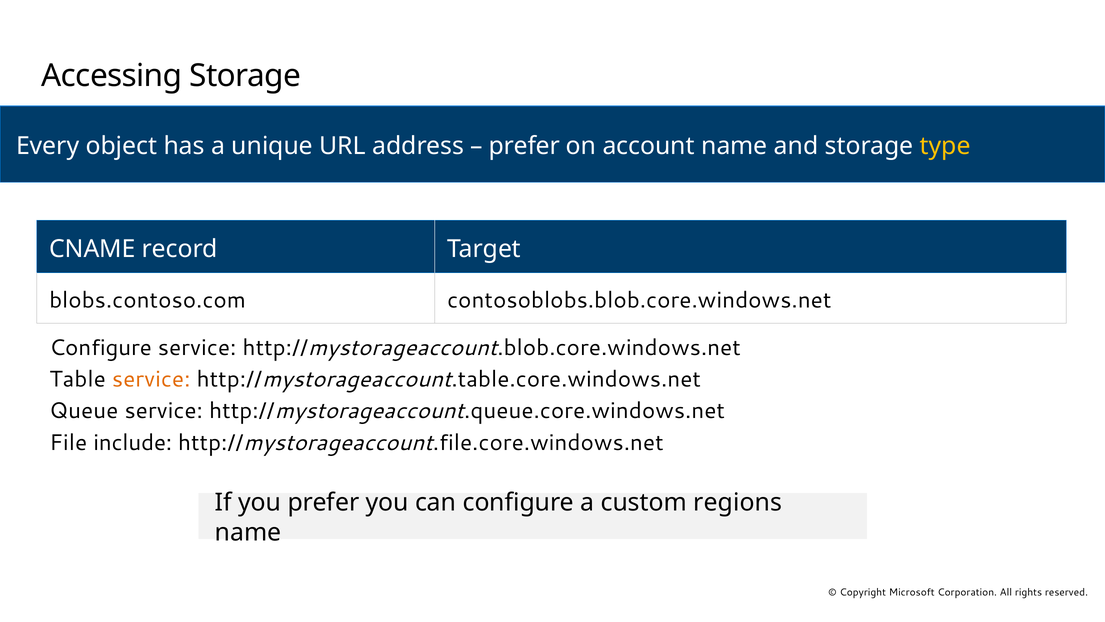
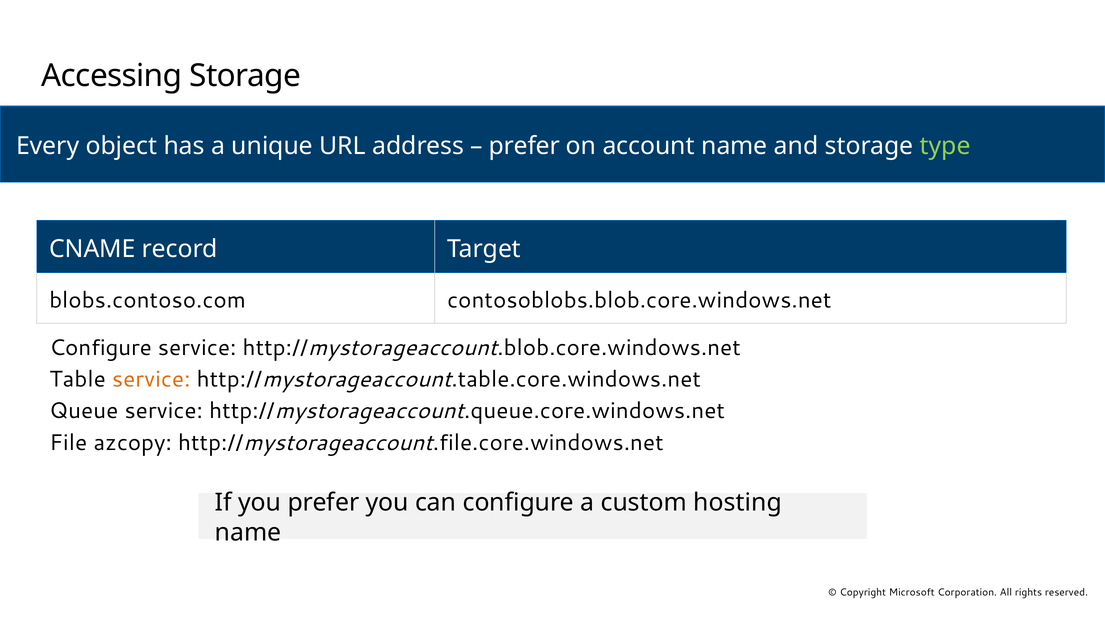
type colour: yellow -> light green (945, 146)
include: include -> azcopy (133, 442)
regions: regions -> hosting (738, 502)
